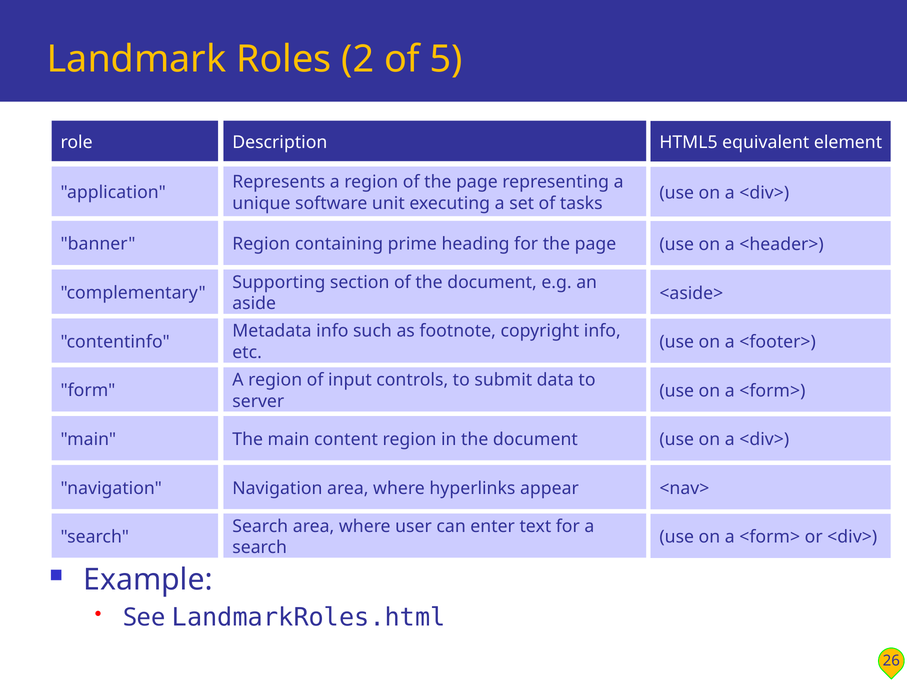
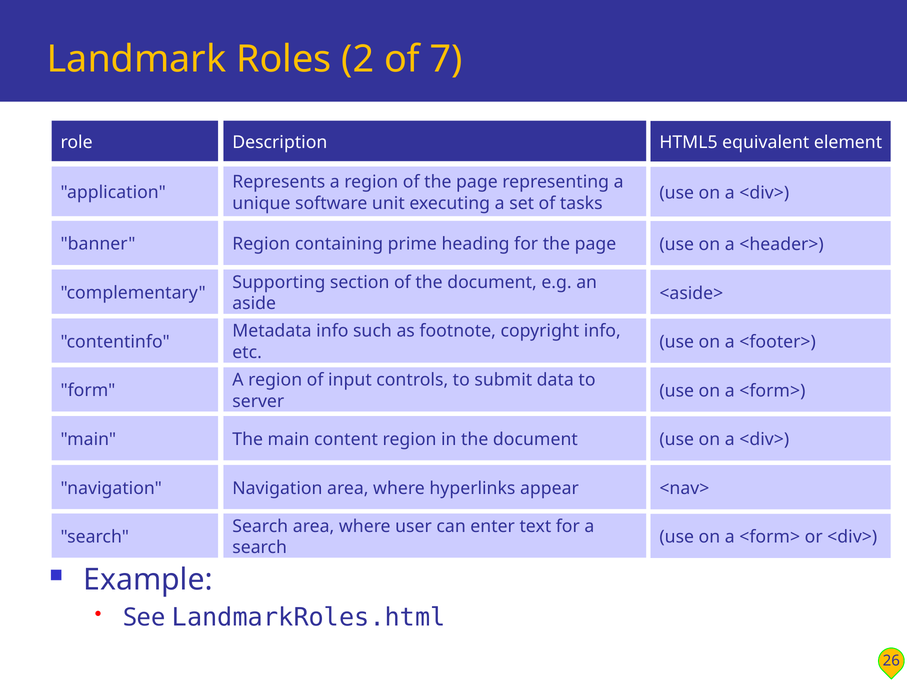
5: 5 -> 7 (446, 59)
